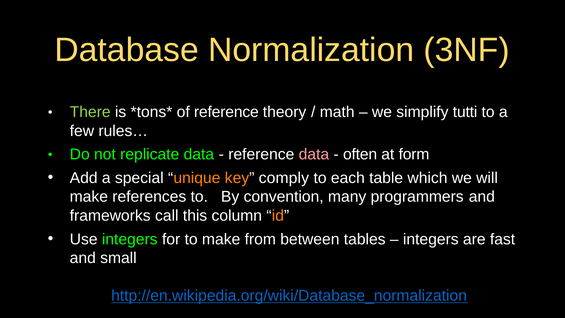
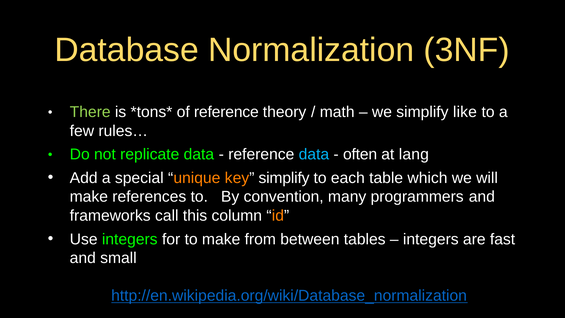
tutti: tutti -> like (465, 112)
data colour: pink -> light blue (314, 154)
form: form -> lang (414, 154)
key comply: comply -> simplify (284, 178)
